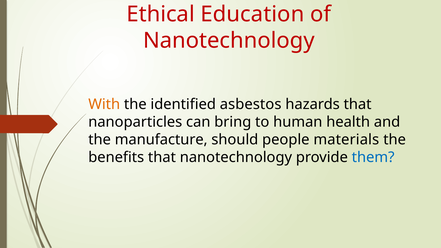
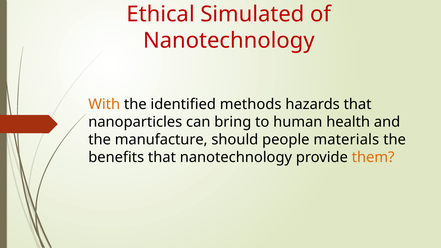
Education: Education -> Simulated (252, 14)
asbestos: asbestos -> methods (251, 104)
them colour: blue -> orange (373, 157)
